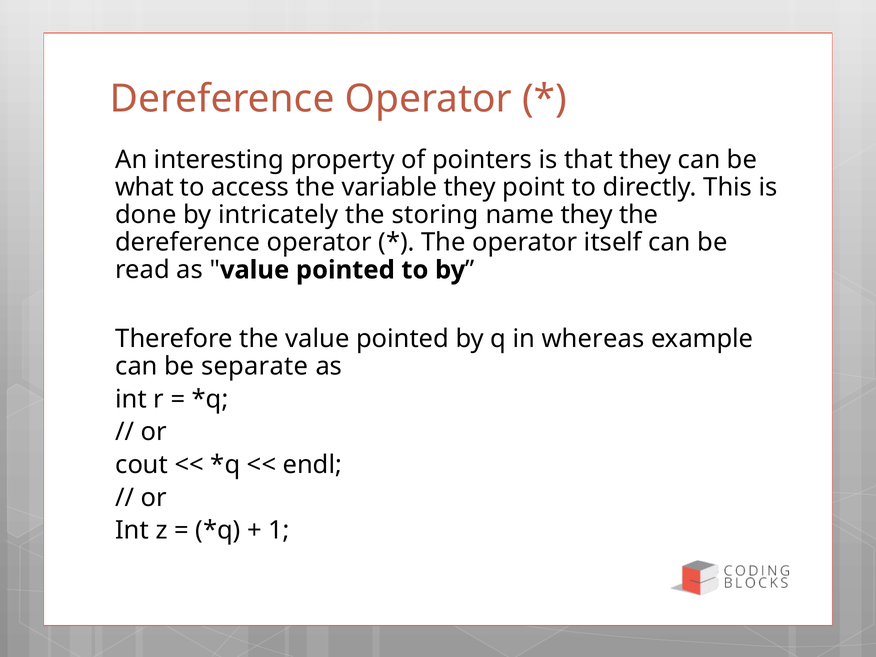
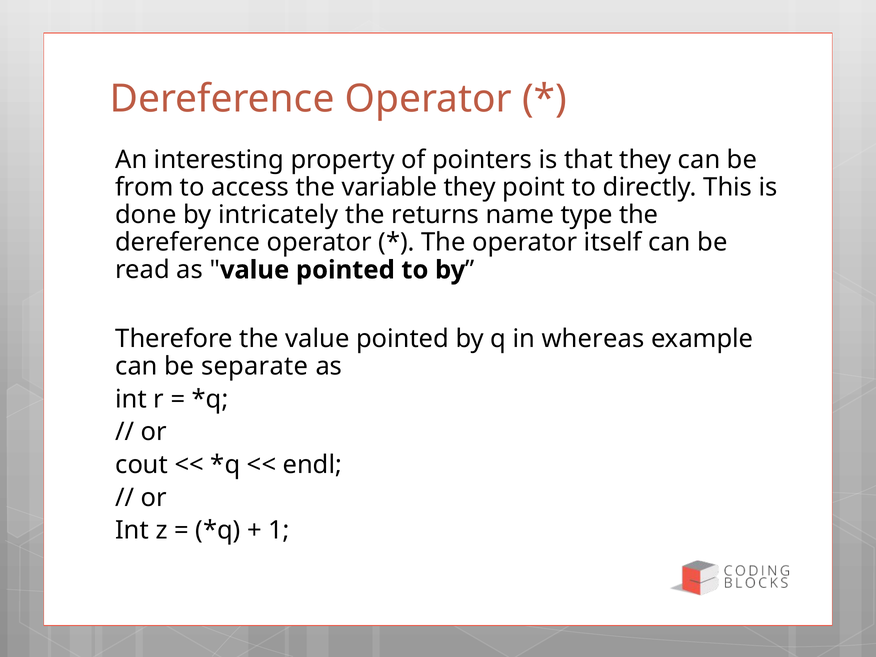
what: what -> from (144, 187)
storing: storing -> returns (435, 215)
name they: they -> type (587, 215)
